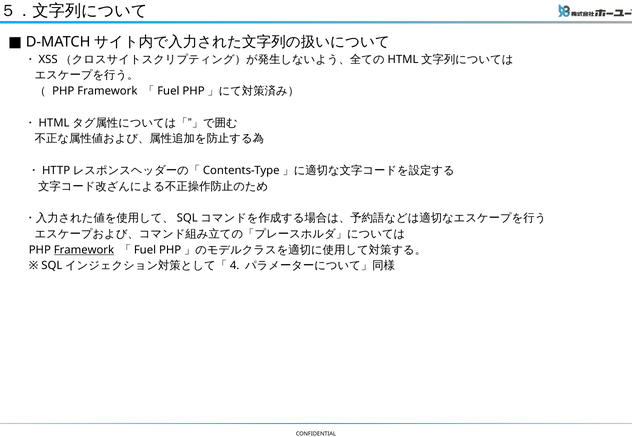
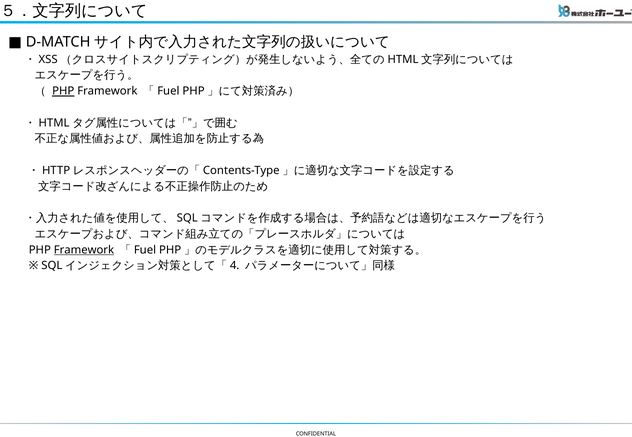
PHP underline: none -> present (63, 91)
